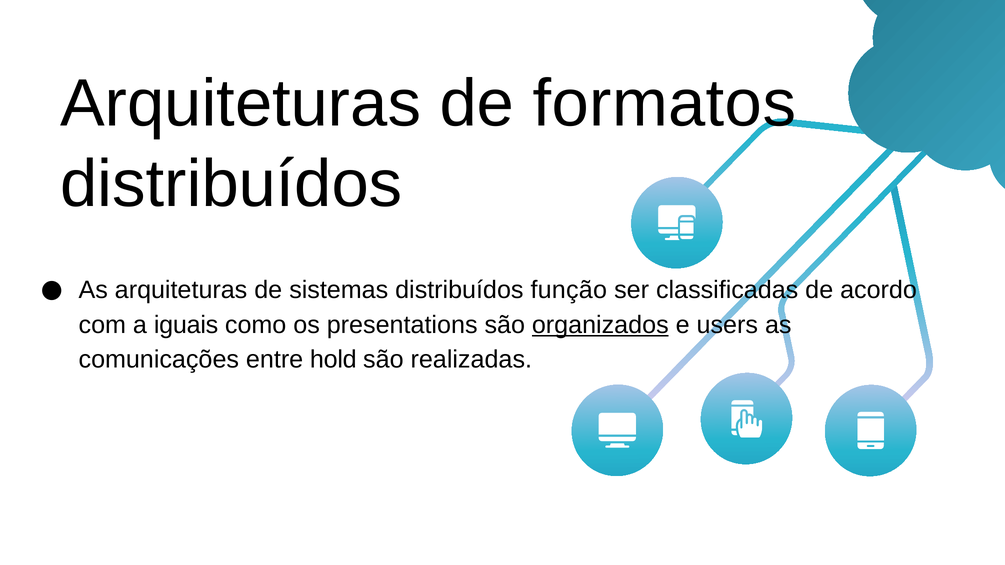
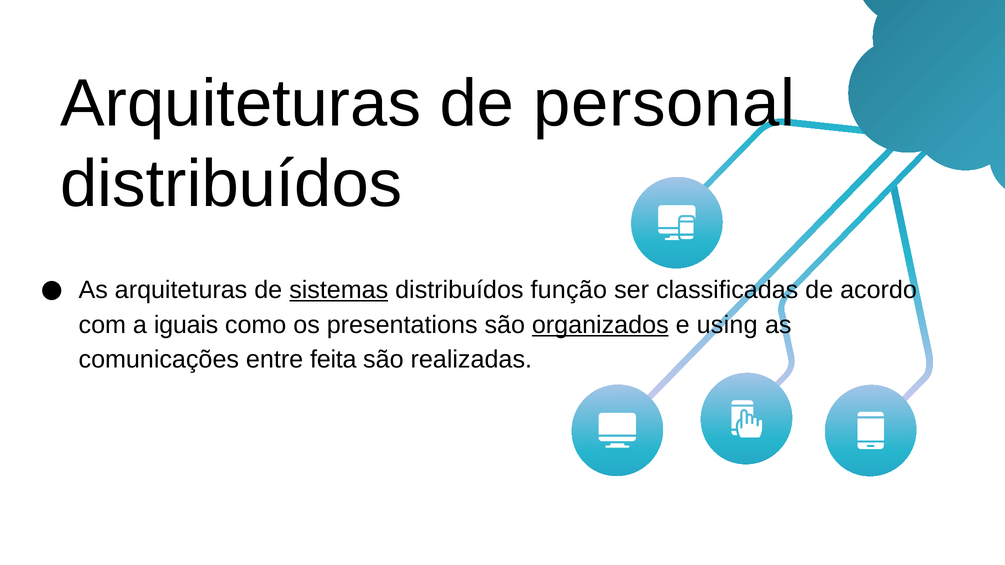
formatos: formatos -> personal (664, 104)
sistemas underline: none -> present (339, 290)
users: users -> using (727, 325)
hold: hold -> feita (333, 360)
